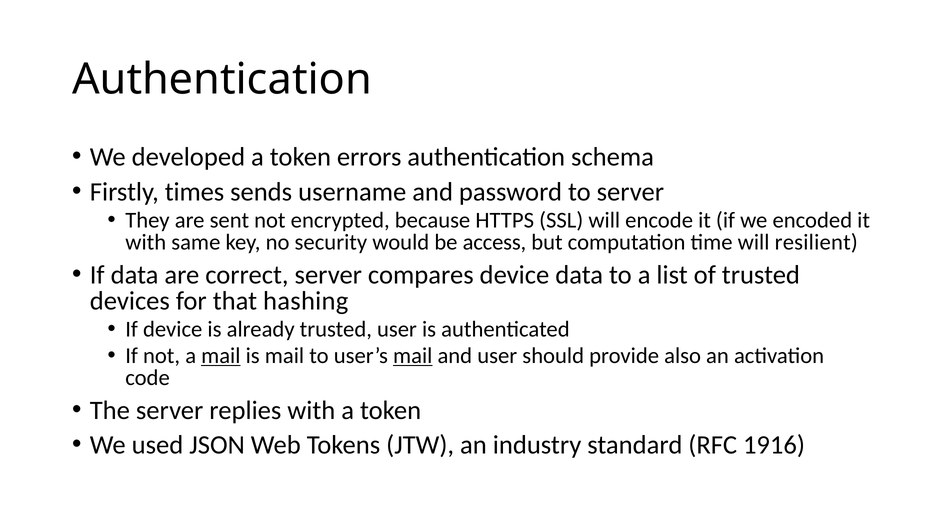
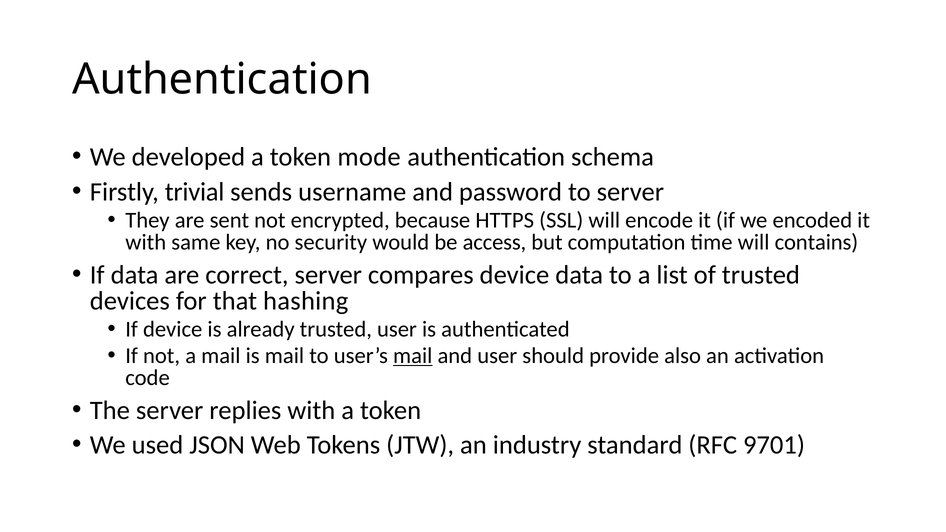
errors: errors -> mode (369, 157)
times: times -> trivial (195, 192)
resilient: resilient -> contains (816, 242)
mail underline: present -> none (221, 356)
1916: 1916 -> 9701 (774, 445)
